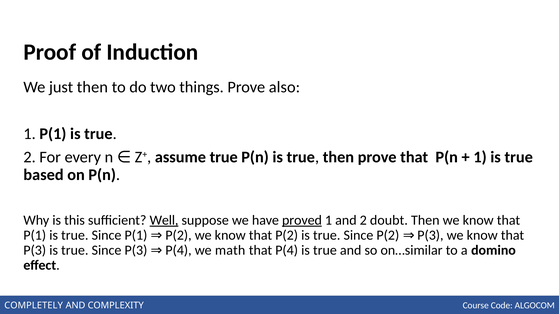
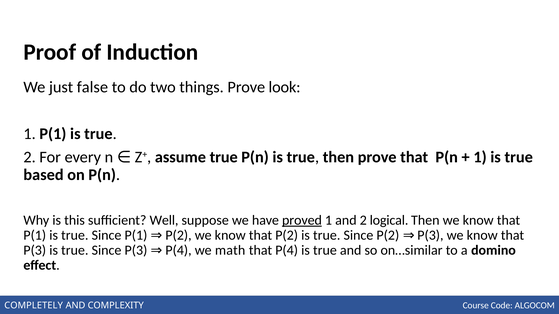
just then: then -> false (92, 87)
also: also -> look (285, 87)
Well underline: present -> none (164, 220)
doubt: doubt -> logical (389, 220)
